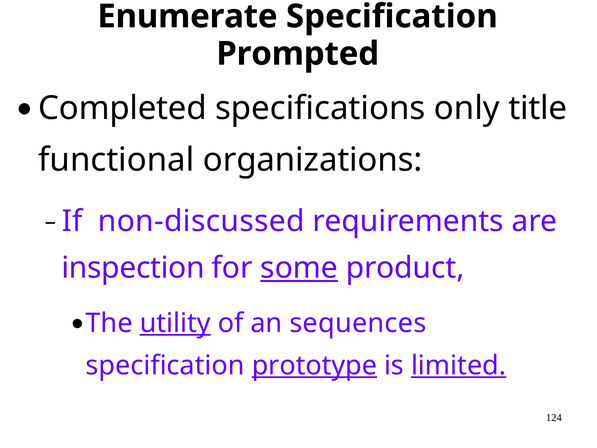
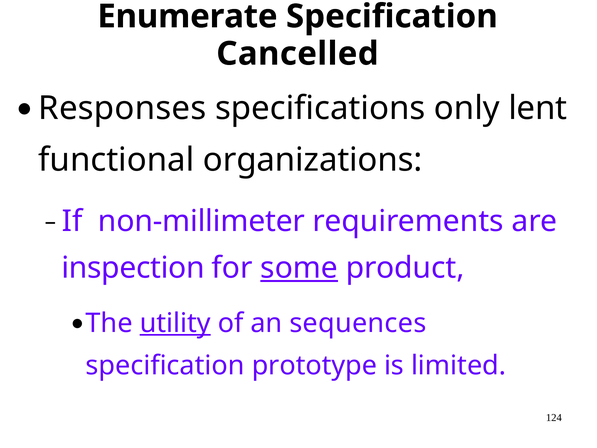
Prompted: Prompted -> Cancelled (297, 54)
Completed: Completed -> Responses (122, 108)
title: title -> lent (538, 108)
non-discussed: non-discussed -> non-millimeter (201, 221)
prototype underline: present -> none (314, 365)
limited underline: present -> none (459, 365)
